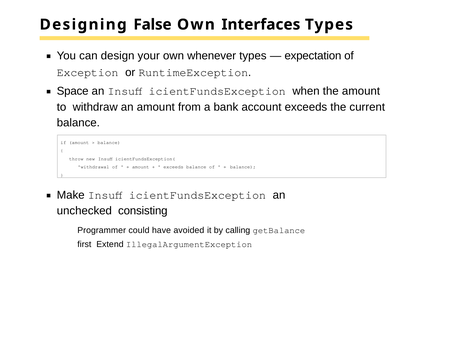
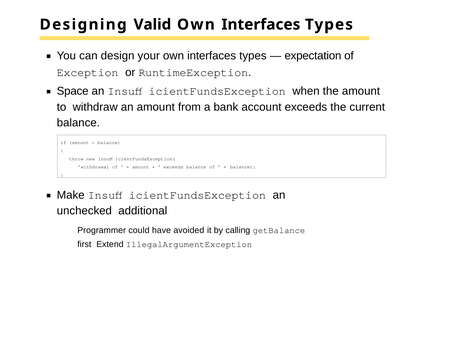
False: False -> Valid (152, 24)
your own whenever: whenever -> interfaces (212, 56)
consisting: consisting -> additional (143, 211)
